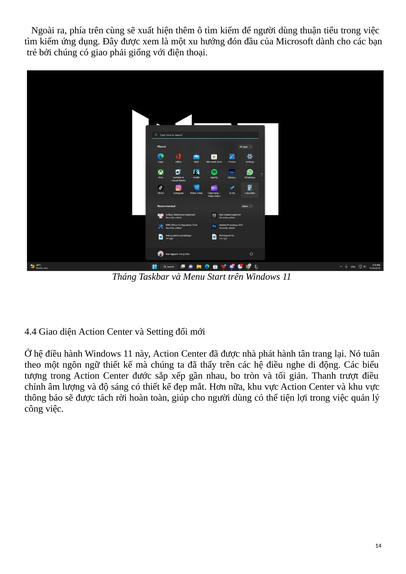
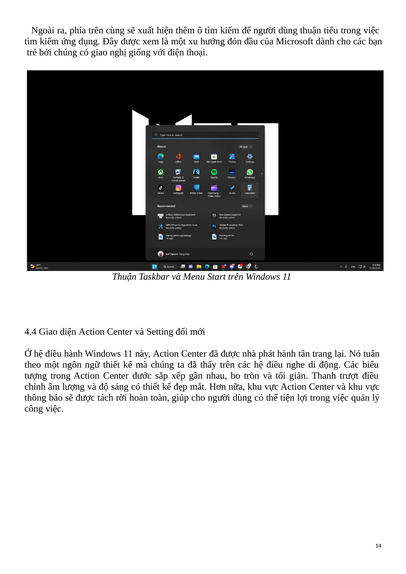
phải: phải -> nghị (118, 53)
Tháng: Tháng -> Thuận (124, 277)
